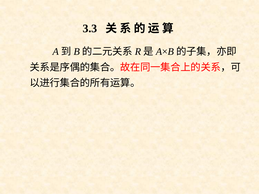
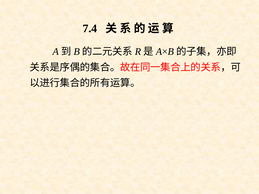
3.3: 3.3 -> 7.4 (90, 28)
